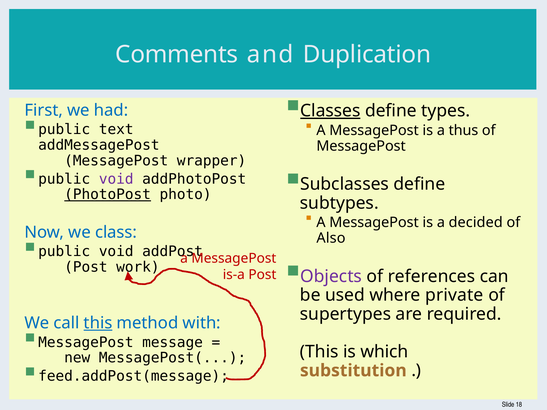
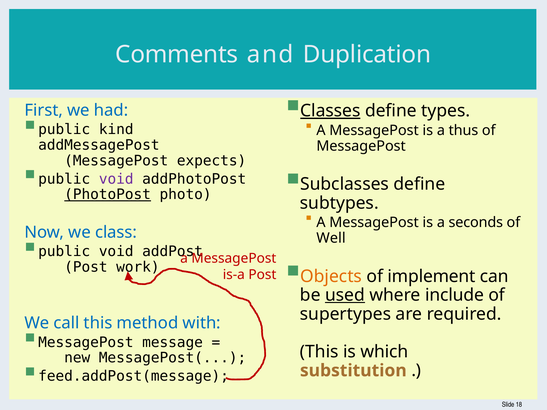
text: text -> kind (116, 130)
wrapper: wrapper -> expects (212, 161)
decided: decided -> seconds (476, 223)
Also: Also -> Well (331, 238)
Objects colour: purple -> orange (331, 276)
references: references -> implement (432, 276)
used underline: none -> present (345, 295)
private: private -> include (454, 295)
this underline: present -> none (98, 323)
